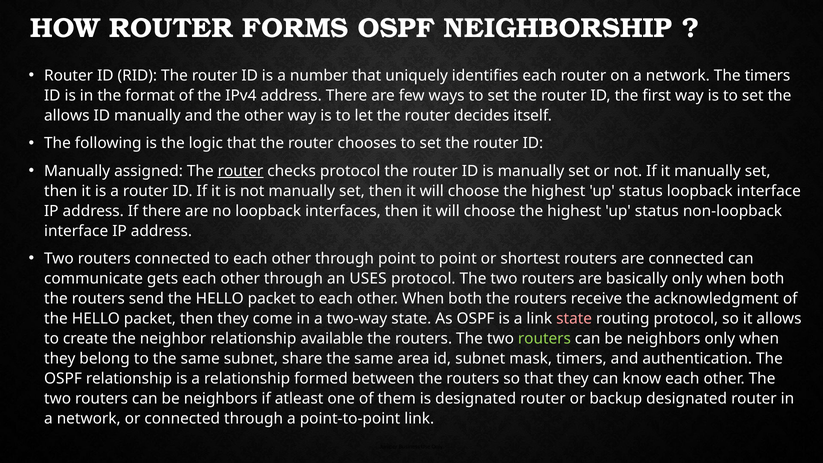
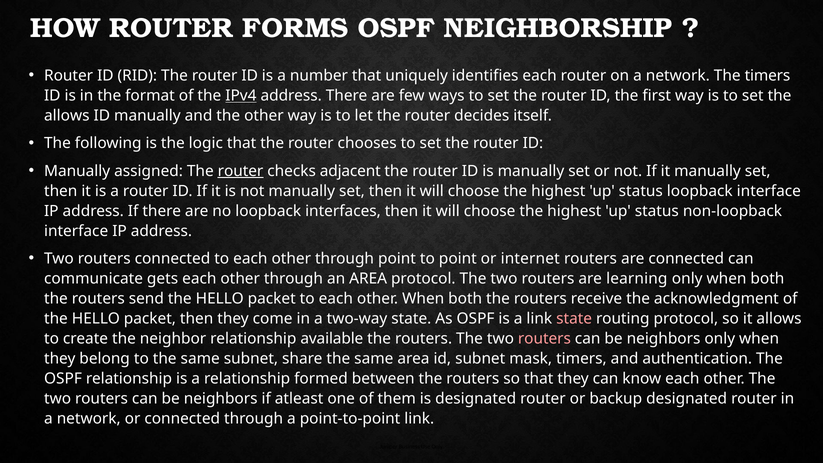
IPv4 underline: none -> present (241, 96)
checks protocol: protocol -> adjacent (350, 171)
shortest: shortest -> internet (530, 259)
an USES: USES -> AREA (368, 279)
basically: basically -> learning (637, 279)
routers colour: light green -> pink (544, 338)
